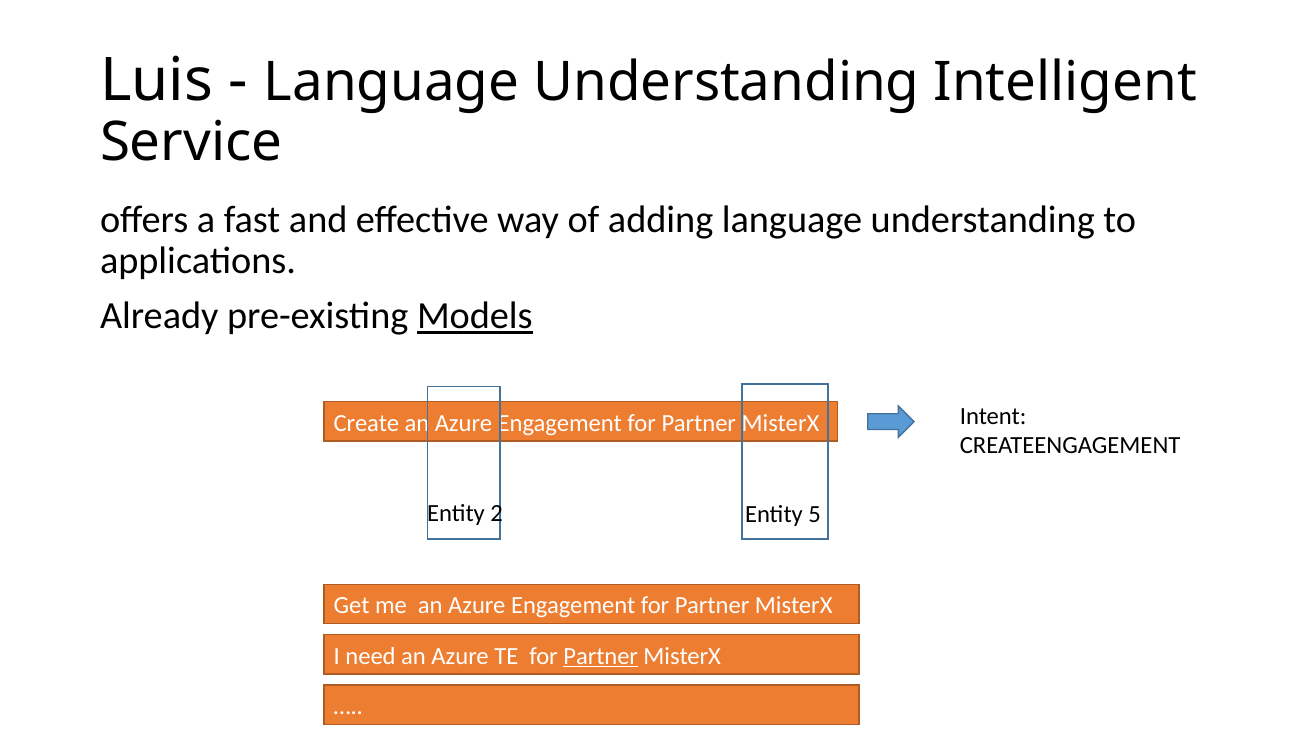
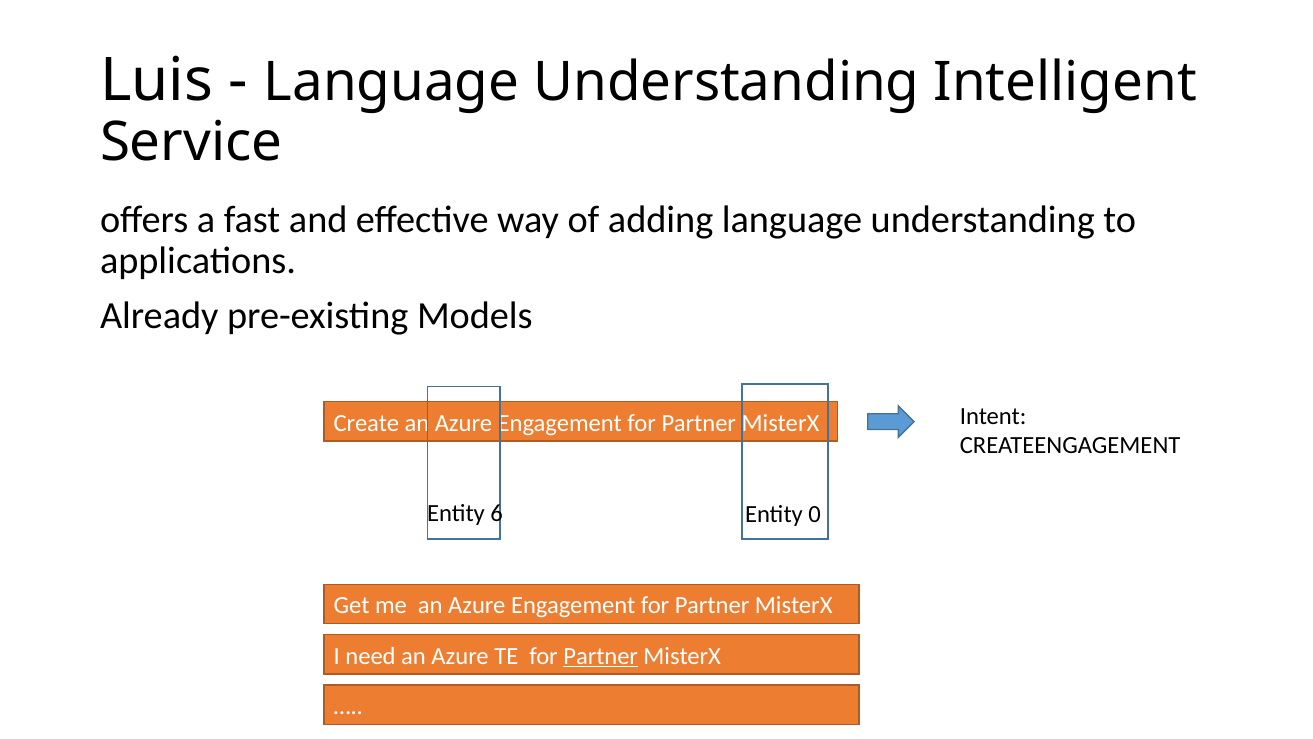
Models underline: present -> none (475, 316)
2: 2 -> 6 (497, 513)
5: 5 -> 0 (815, 514)
